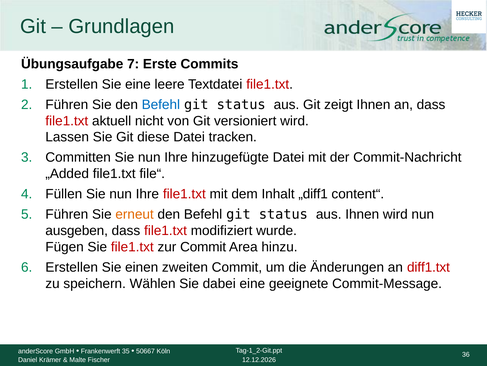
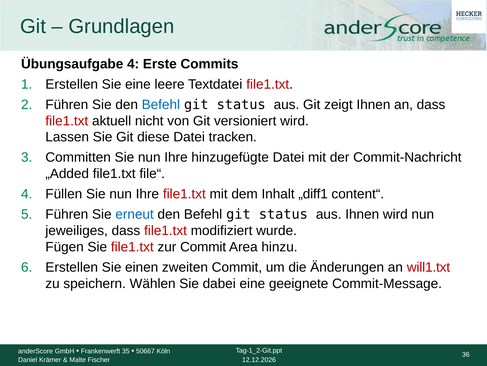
Übungsaufgabe 7: 7 -> 4 (133, 64)
erneut colour: orange -> blue (135, 214)
ausgeben: ausgeben -> jeweiliges (77, 230)
diff1.txt: diff1.txt -> will1.txt (428, 267)
